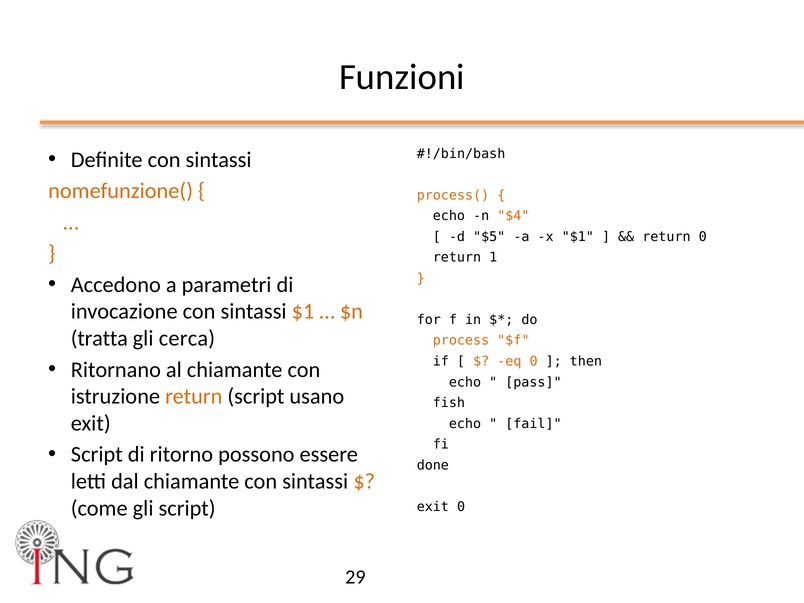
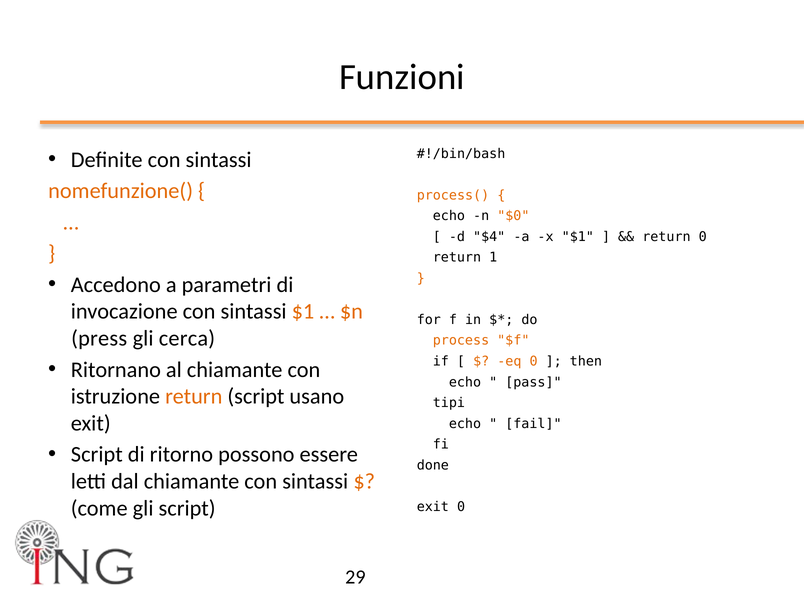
$4: $4 -> $0 (513, 216)
$5: $5 -> $4 (489, 237)
tratta: tratta -> press (99, 338)
fish: fish -> tipi (449, 403)
